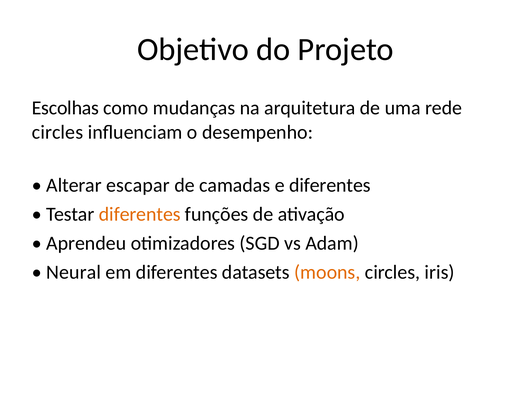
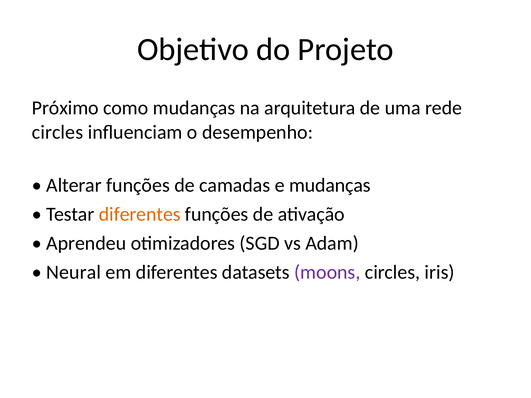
Escolhas: Escolhas -> Próximo (65, 108)
Alterar escapar: escapar -> funções (138, 185)
e diferentes: diferentes -> mudanças (330, 185)
moons colour: orange -> purple (327, 272)
